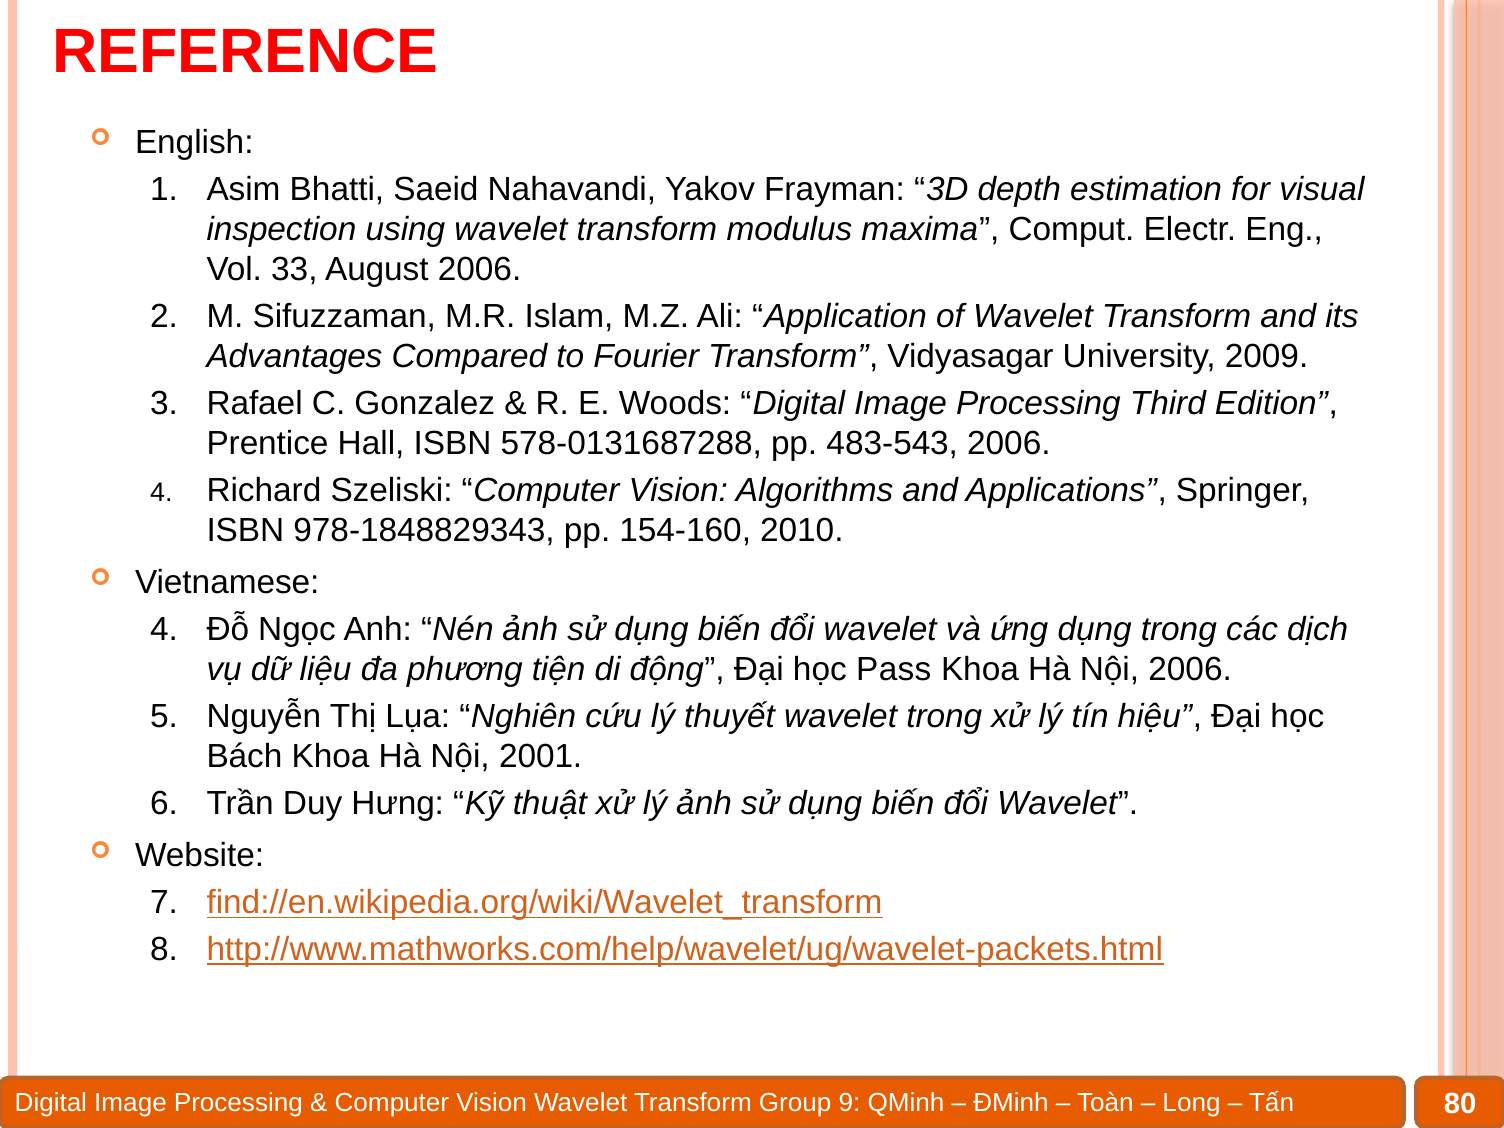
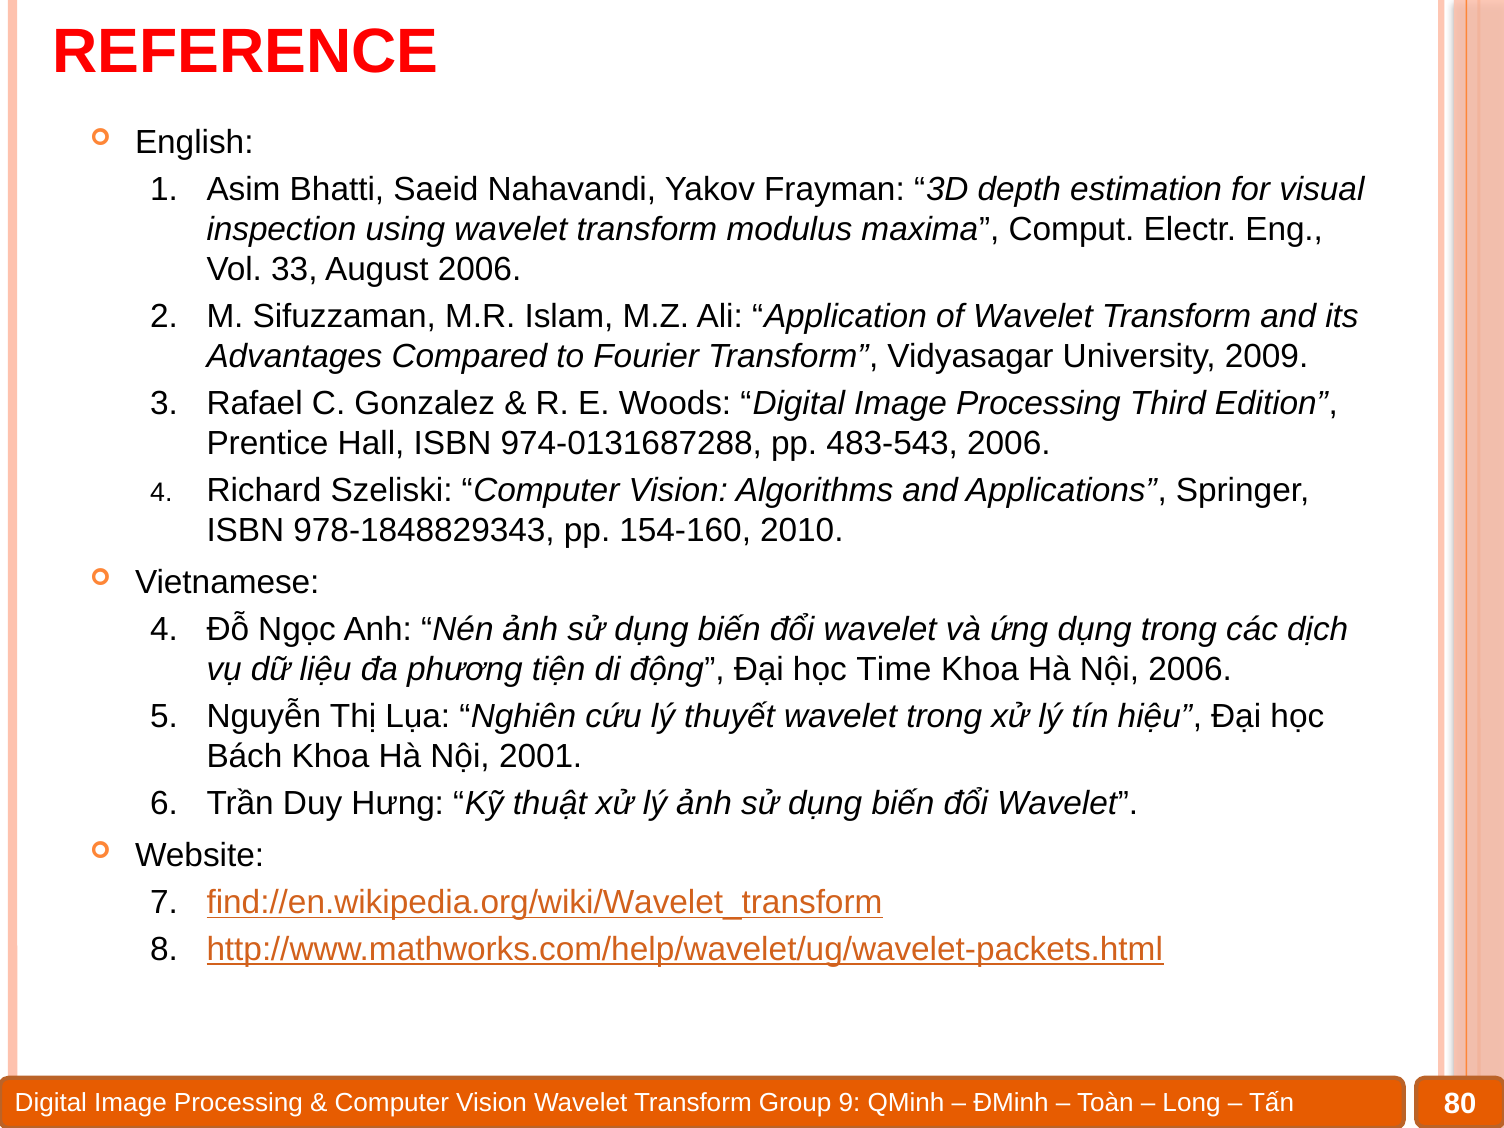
578-0131687288: 578-0131687288 -> 974-0131687288 (631, 443)
Pass: Pass -> Time (894, 670)
